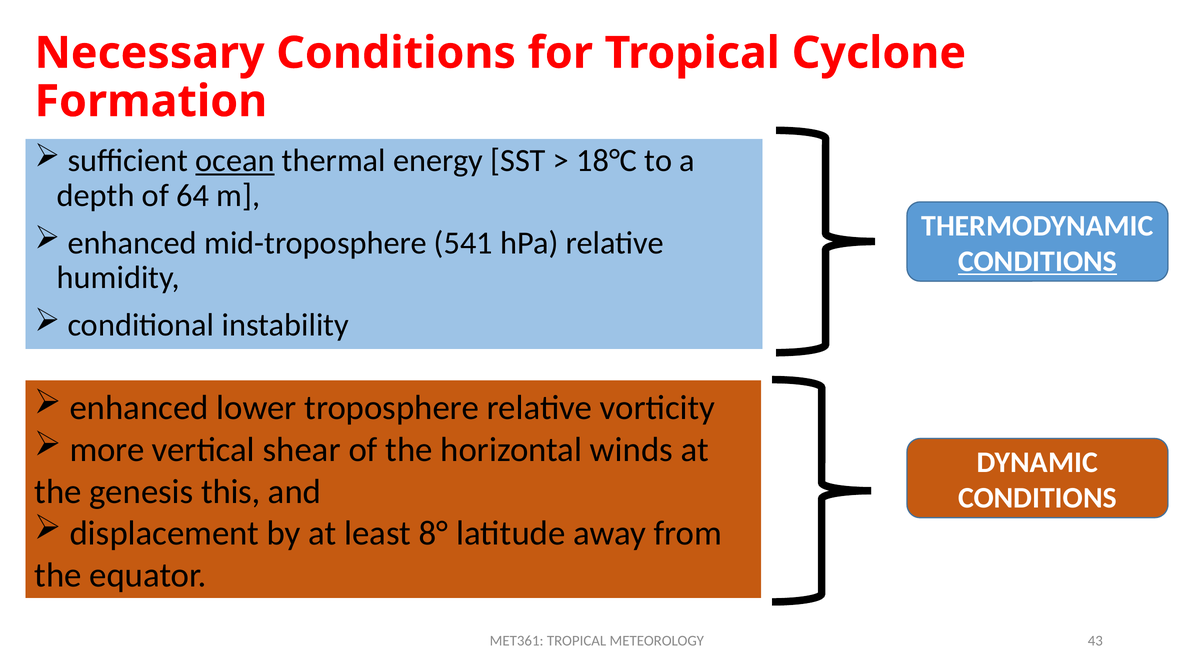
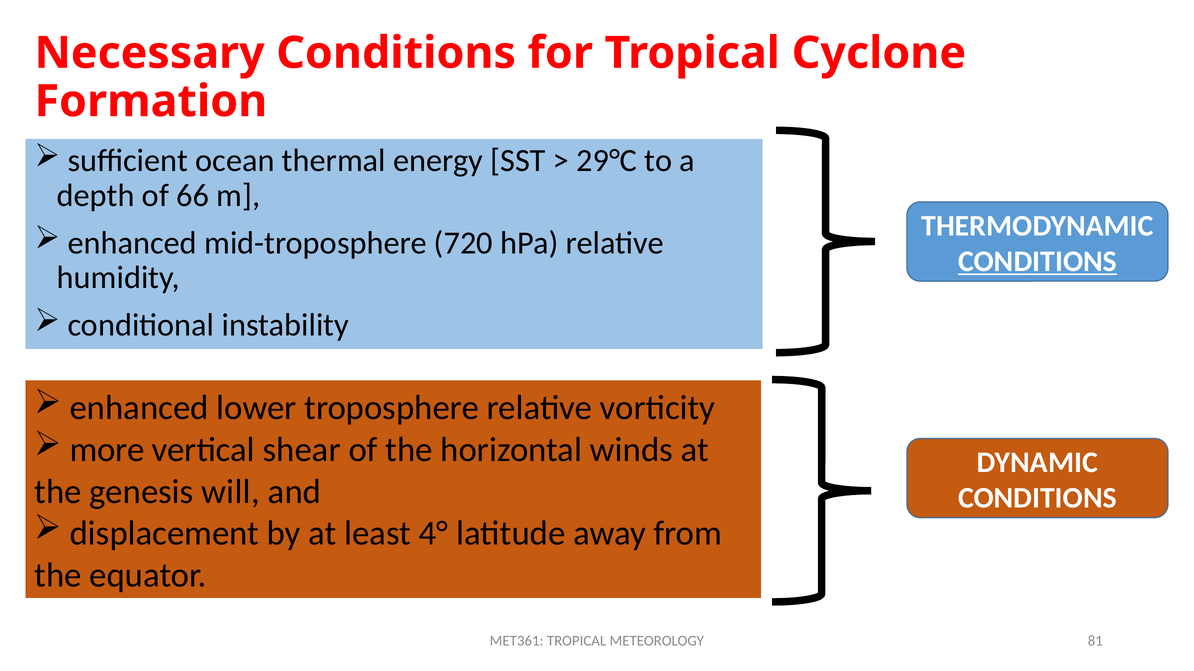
ocean underline: present -> none (235, 161)
18°C: 18°C -> 29°C (607, 161)
64: 64 -> 66 (193, 196)
541: 541 -> 720 (463, 243)
this: this -> will (231, 492)
8°: 8° -> 4° (434, 534)
43: 43 -> 81 (1095, 641)
